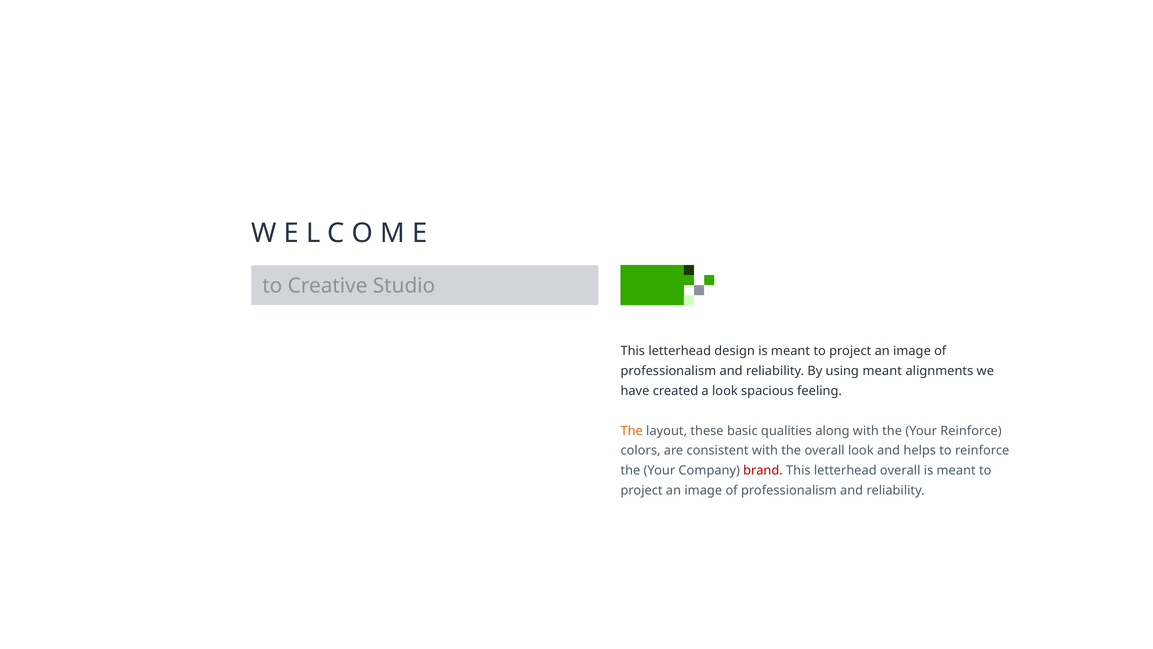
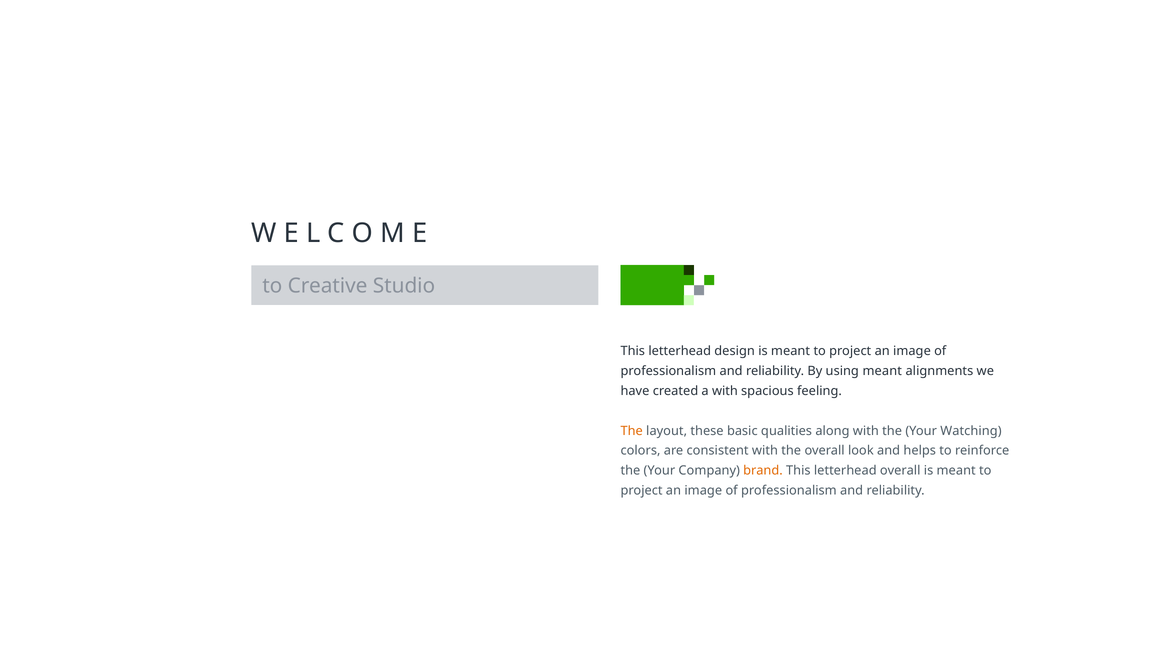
a look: look -> with (725, 391)
Your Reinforce: Reinforce -> Watching (971, 431)
brand colour: red -> orange (763, 470)
